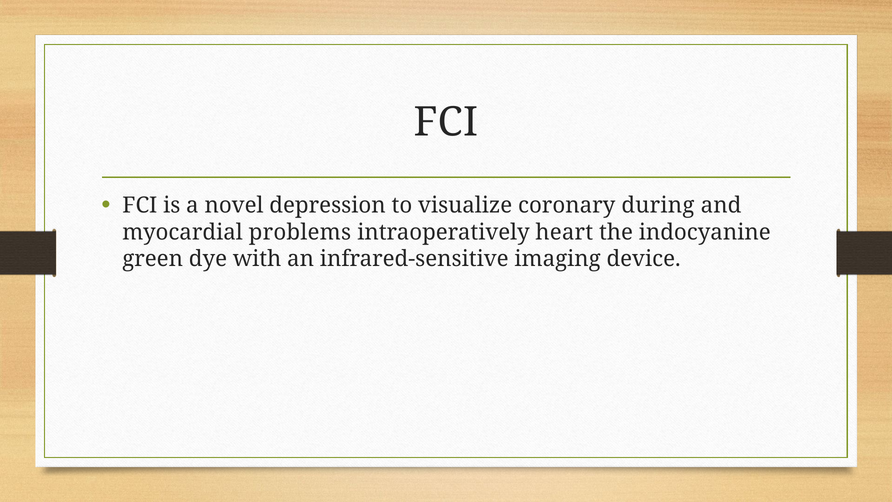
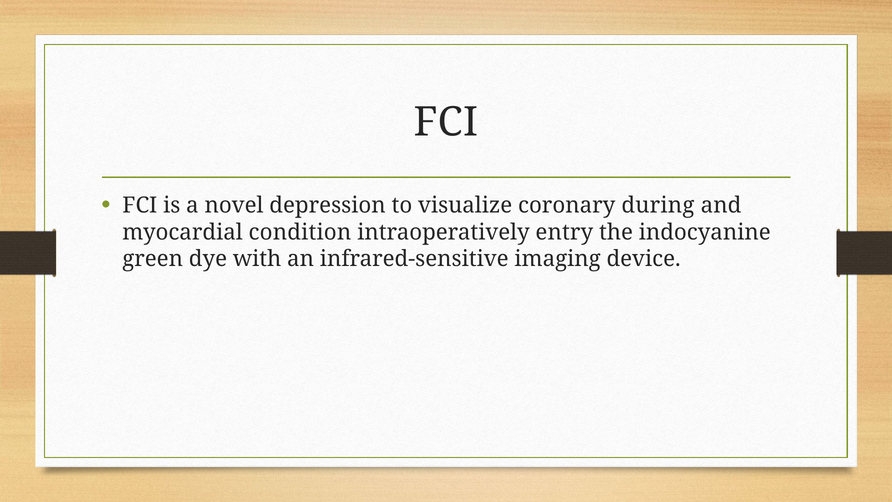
problems: problems -> condition (300, 232)
heart: heart -> entry (564, 232)
